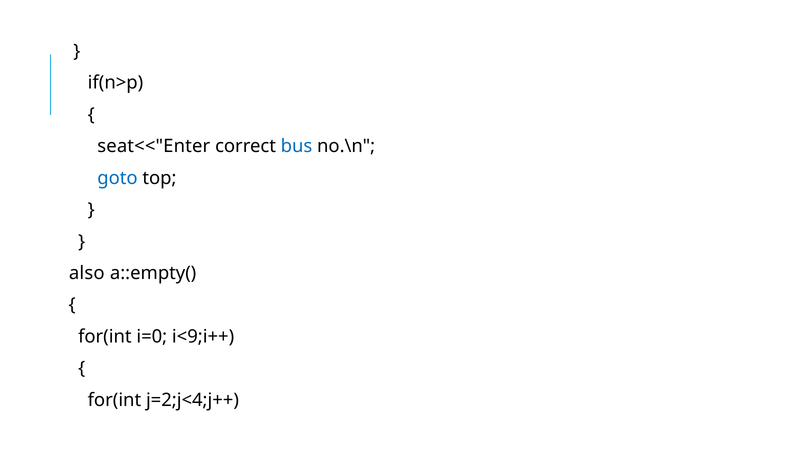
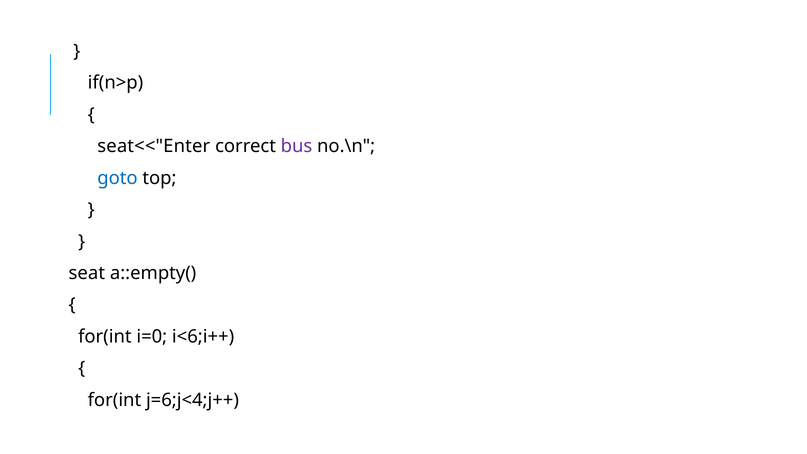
bus colour: blue -> purple (296, 146)
also: also -> seat (87, 273)
i<9;i++: i<9;i++ -> i<6;i++ (203, 337)
j=2;j<4;j++: j=2;j<4;j++ -> j=6;j<4;j++ (192, 400)
